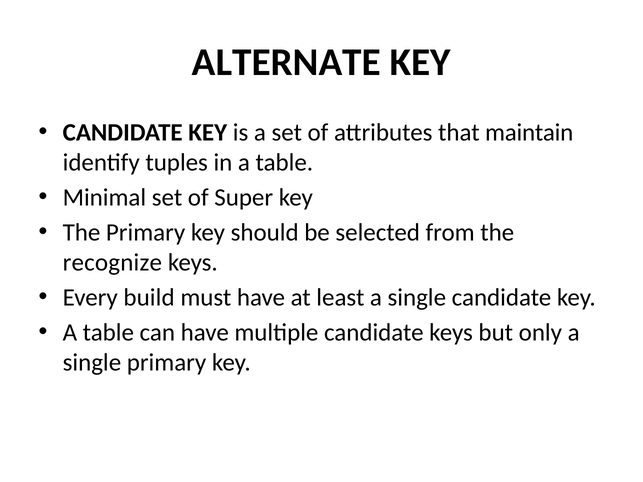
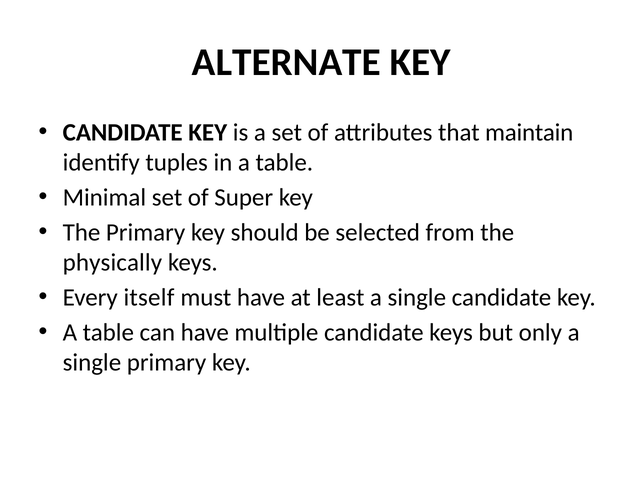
recognize: recognize -> physically (112, 263)
build: build -> itself (149, 298)
